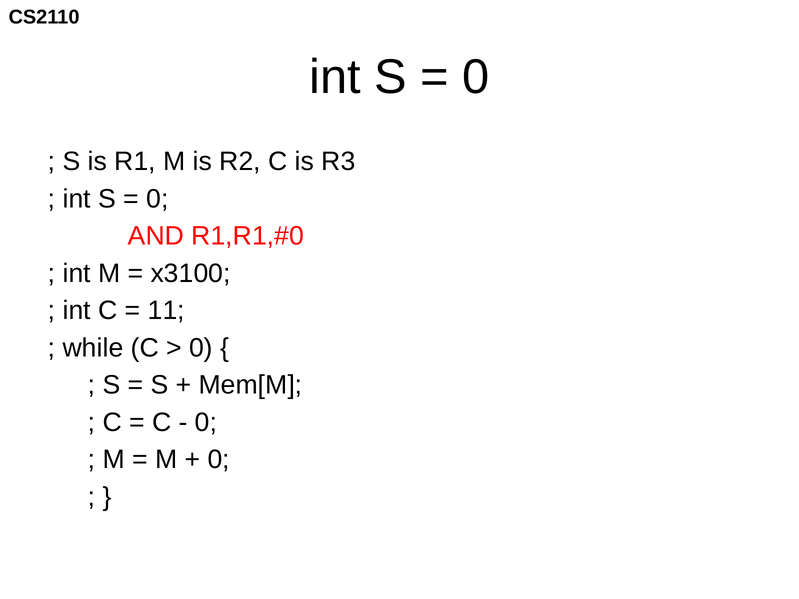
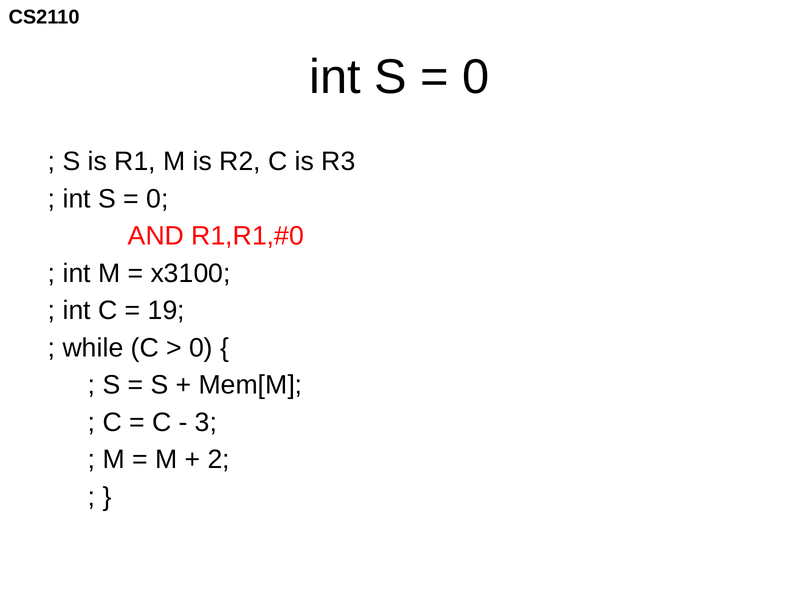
11: 11 -> 19 (166, 311)
0: 0 -> 3 (206, 423)
0: 0 -> 2 (219, 460)
